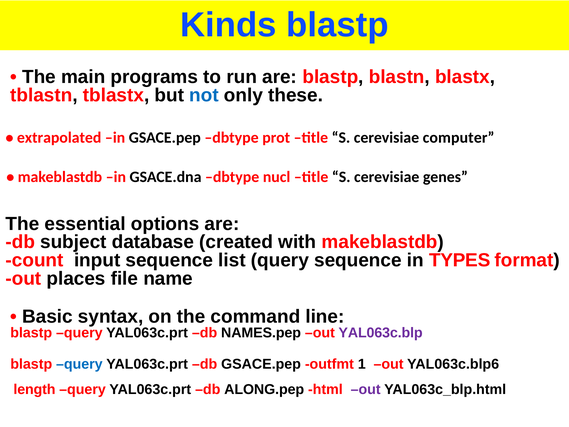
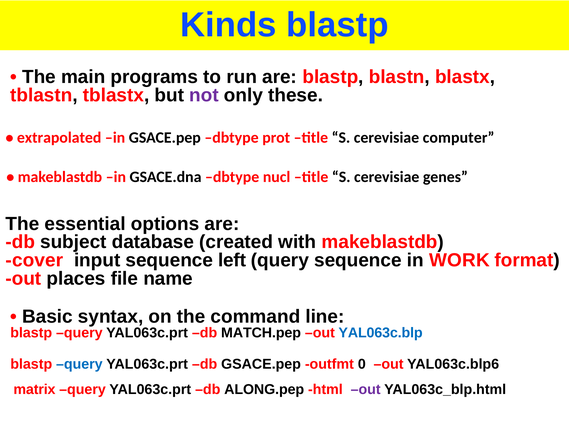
not colour: blue -> purple (204, 95)
count: count -> cover (34, 260)
list: list -> left (232, 260)
TYPES: TYPES -> WORK (460, 260)
NAMES.pep: NAMES.pep -> MATCH.pep (261, 332)
YAL063c.blp colour: purple -> blue (381, 332)
1: 1 -> 0 (362, 364)
length: length -> matrix (34, 389)
